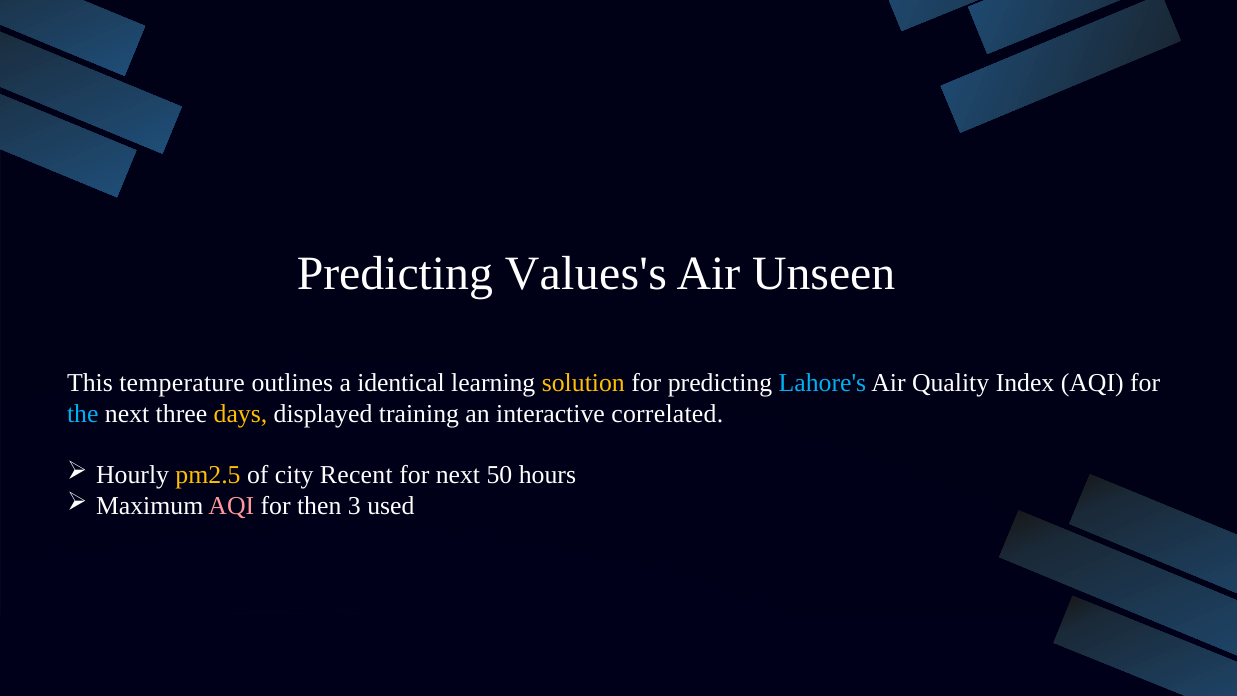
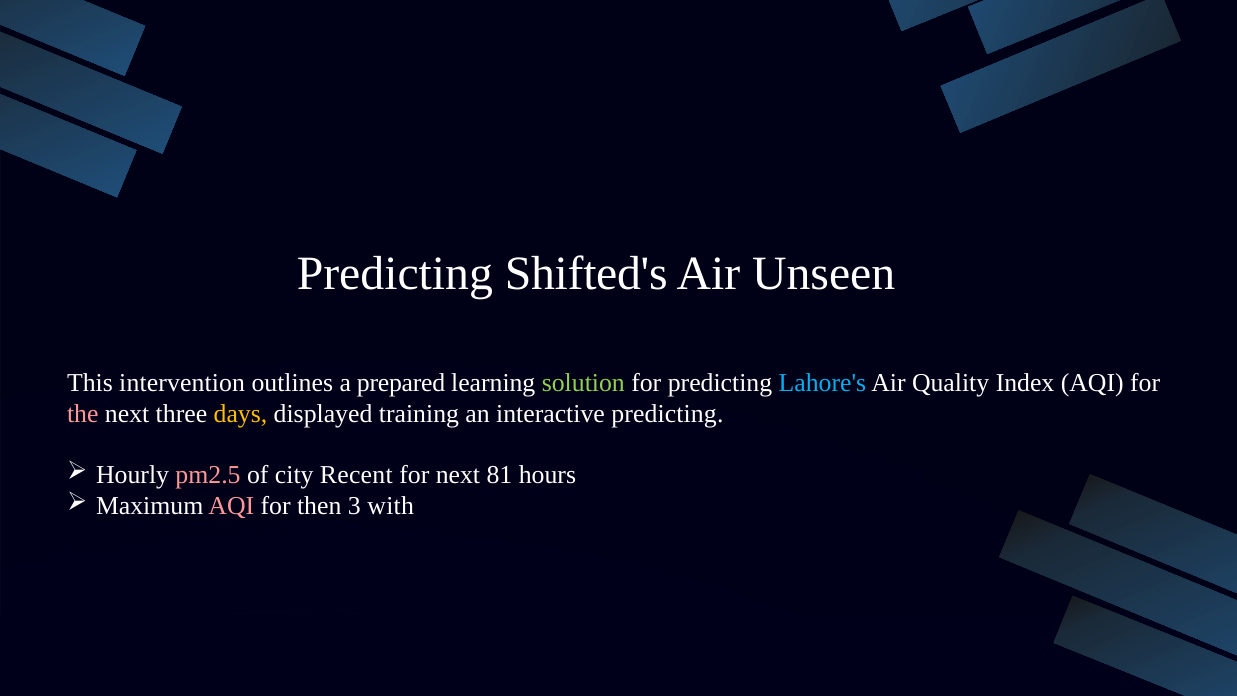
Values's: Values's -> Shifted's (586, 274)
temperature: temperature -> intervention (182, 383)
identical: identical -> prepared (401, 383)
solution colour: yellow -> light green (583, 383)
the colour: light blue -> pink (83, 414)
interactive correlated: correlated -> predicting (667, 414)
pm2.5 colour: yellow -> pink (208, 475)
50: 50 -> 81 (499, 475)
used: used -> with (391, 506)
